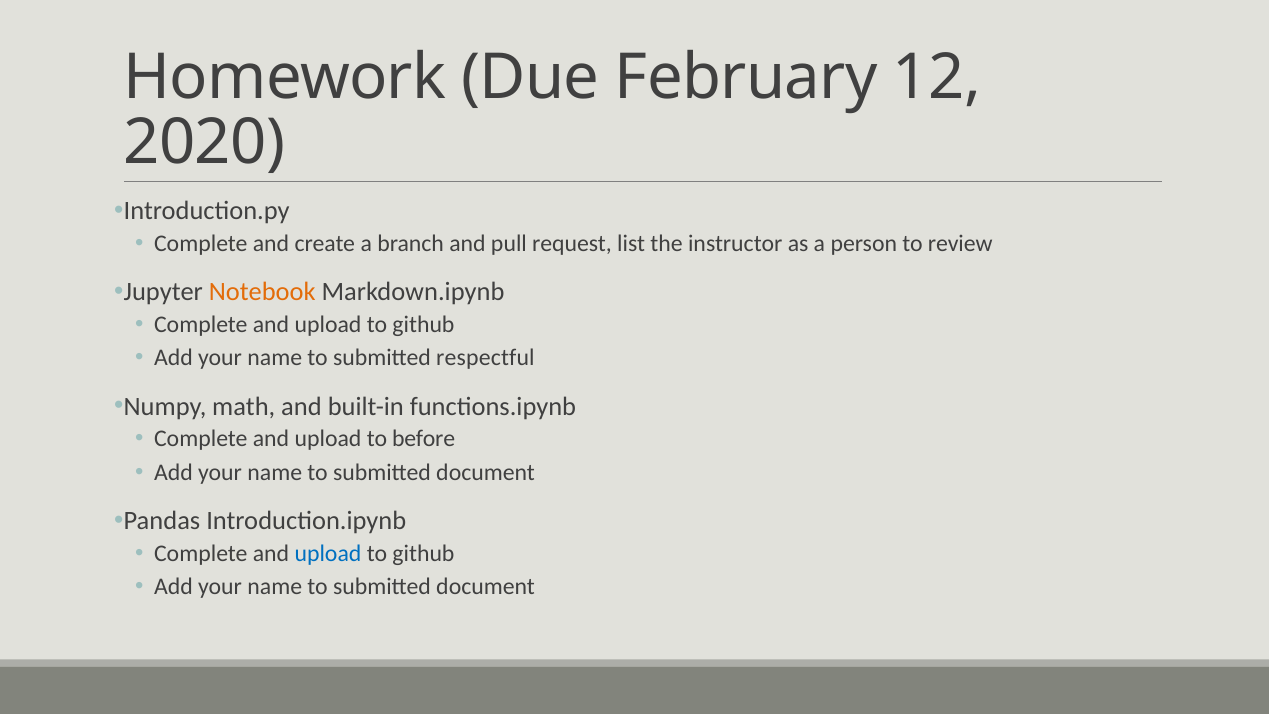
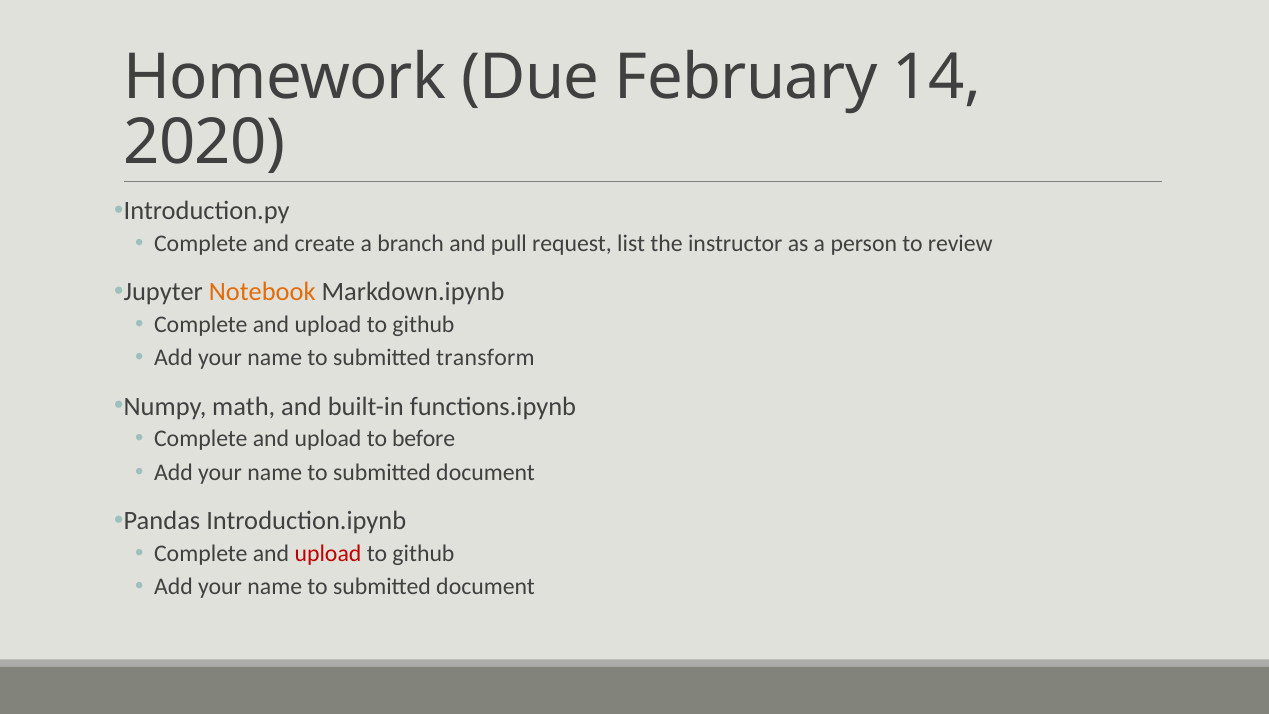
12: 12 -> 14 (937, 77)
respectful: respectful -> transform (485, 358)
upload colour: blue -> red (328, 553)
